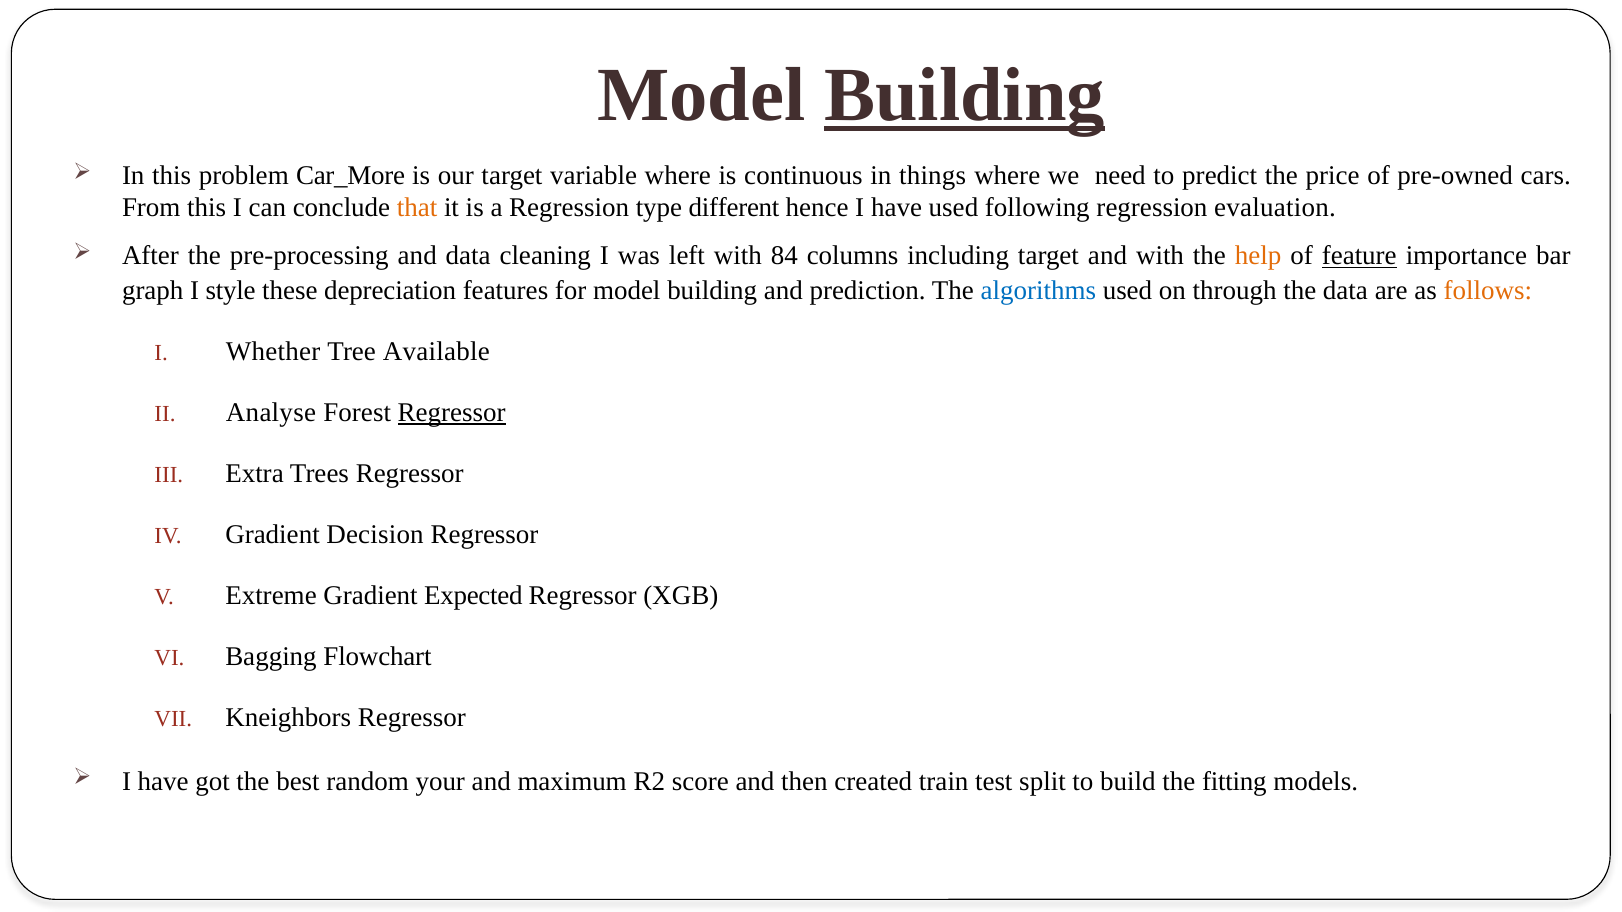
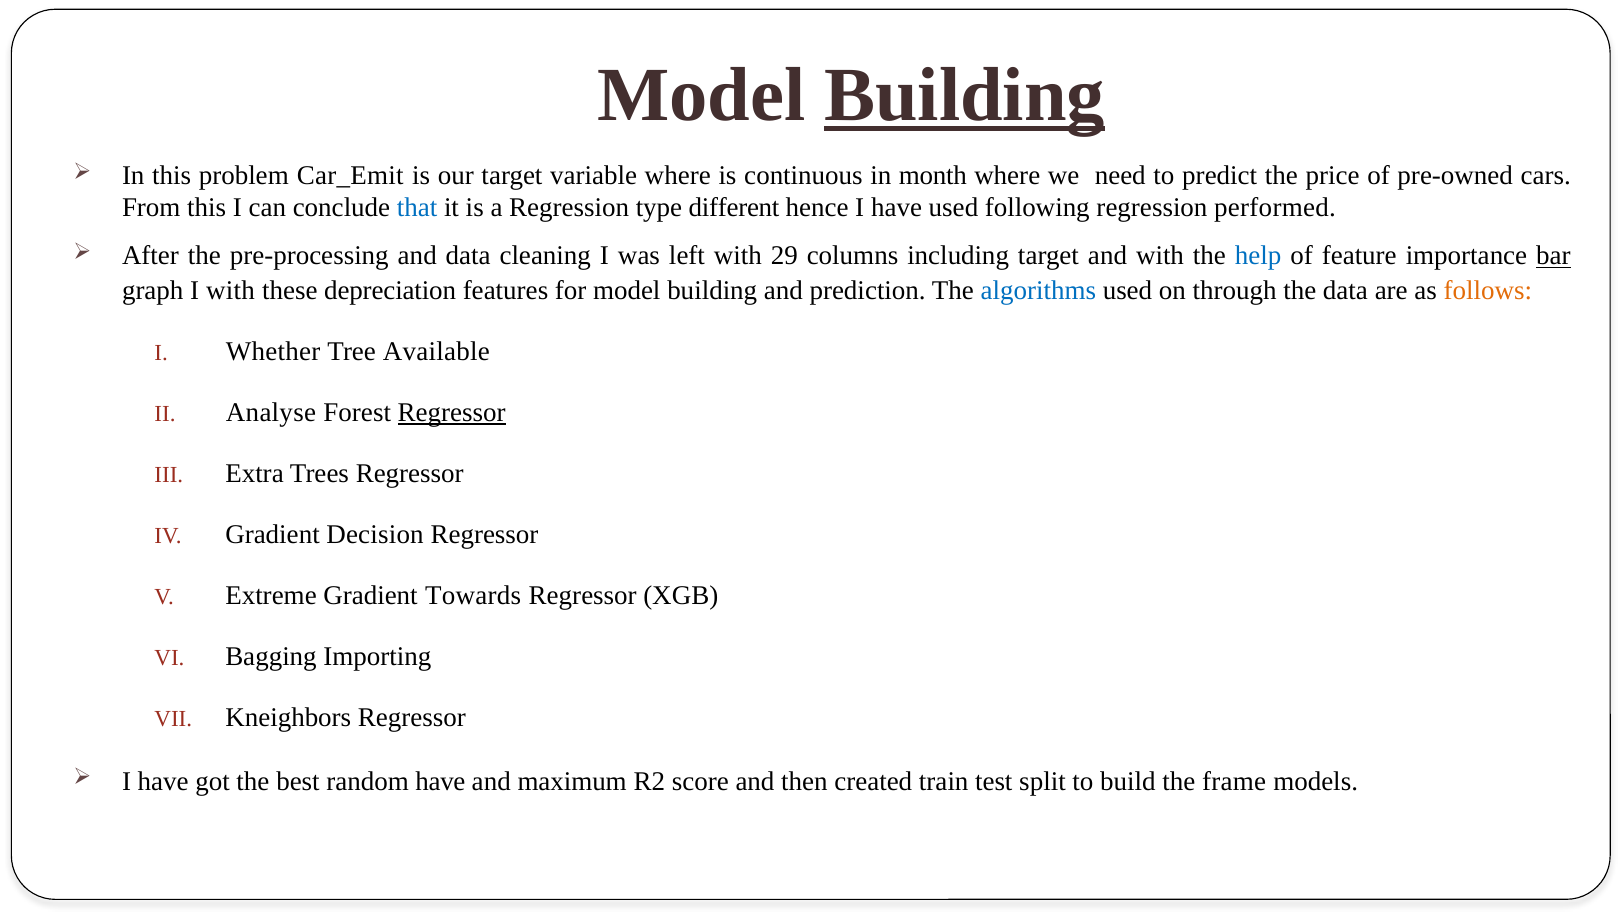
Car_More: Car_More -> Car_Emit (350, 176)
things: things -> month (933, 176)
that colour: orange -> blue (417, 208)
evaluation: evaluation -> performed (1275, 208)
84: 84 -> 29 (784, 256)
help colour: orange -> blue (1258, 256)
feature underline: present -> none (1359, 256)
bar underline: none -> present (1553, 256)
I style: style -> with (230, 291)
Expected: Expected -> Towards (473, 596)
Flowchart: Flowchart -> Importing (377, 657)
random your: your -> have (440, 781)
fitting: fitting -> frame (1234, 781)
